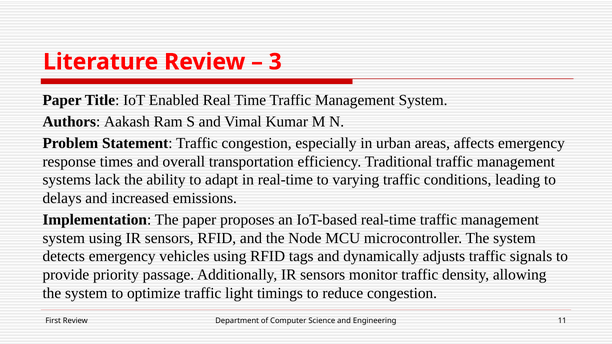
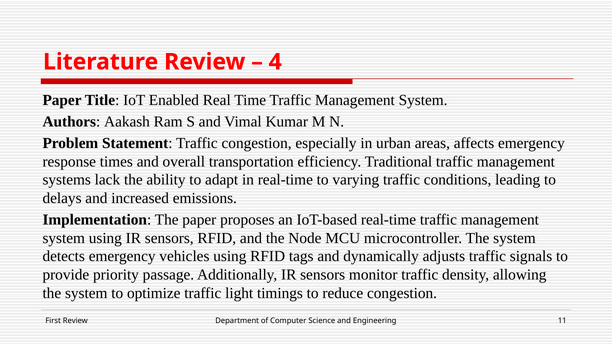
3: 3 -> 4 (275, 62)
